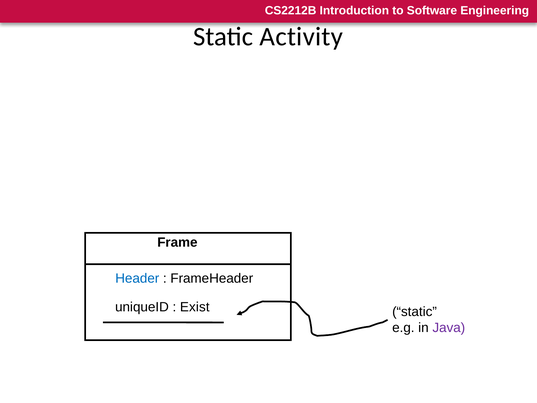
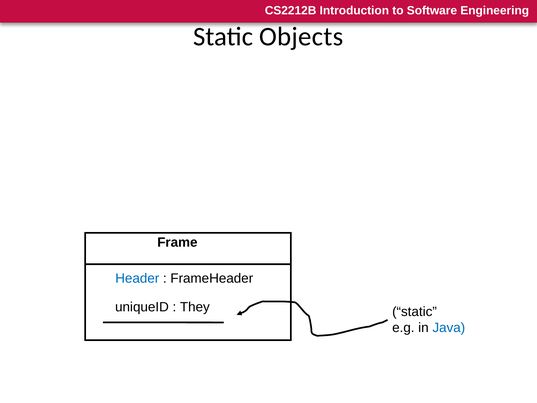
Activity: Activity -> Objects (301, 37)
Exist: Exist -> They (195, 307)
Java colour: purple -> blue (449, 328)
